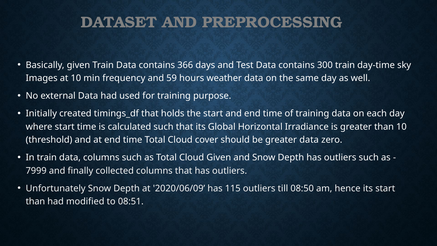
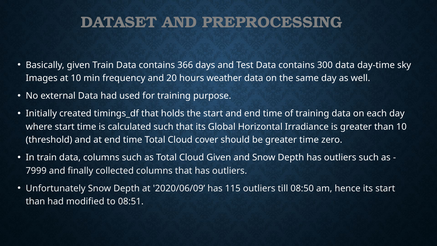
300 train: train -> data (345, 65)
59: 59 -> 20 (172, 78)
greater data: data -> time (309, 140)
